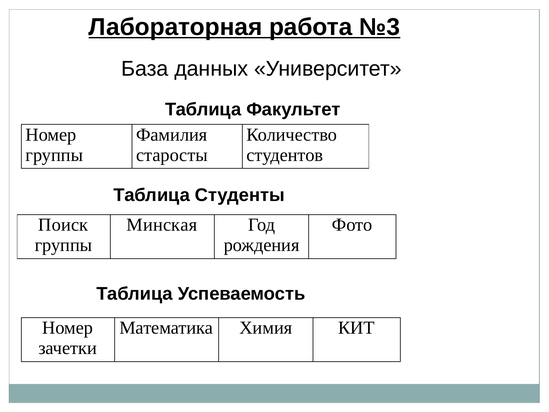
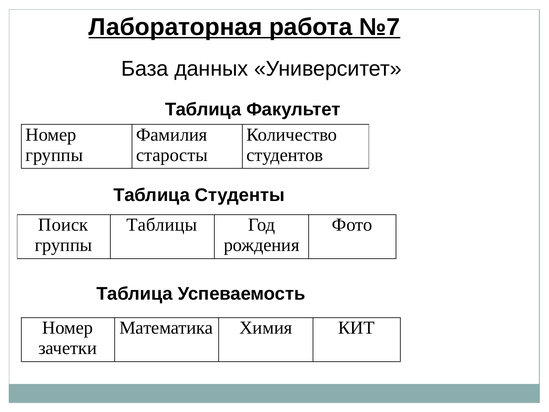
№3: №3 -> №7 (380, 27)
Минская: Минская -> Таблицы (162, 225)
